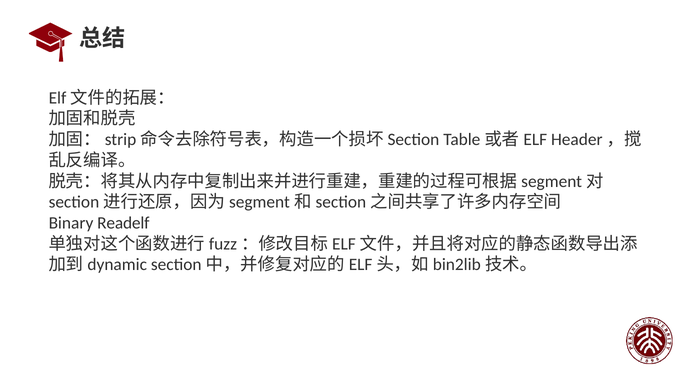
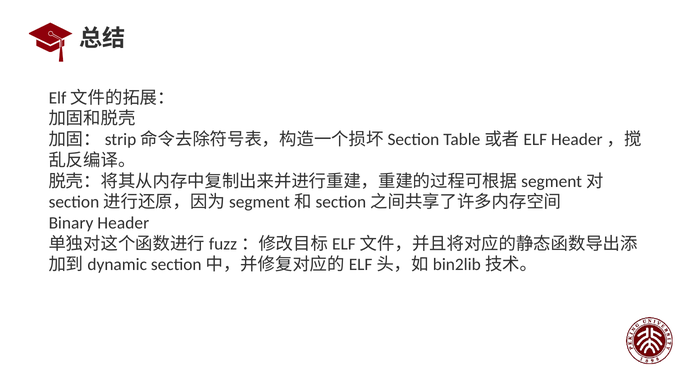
Readelf: Readelf -> Header (123, 223)
